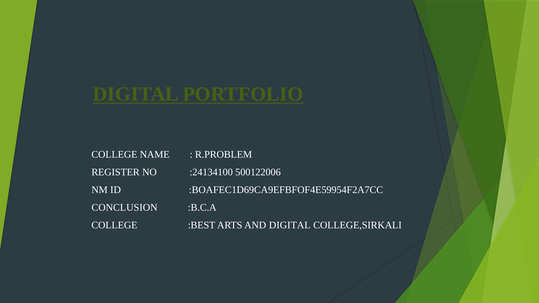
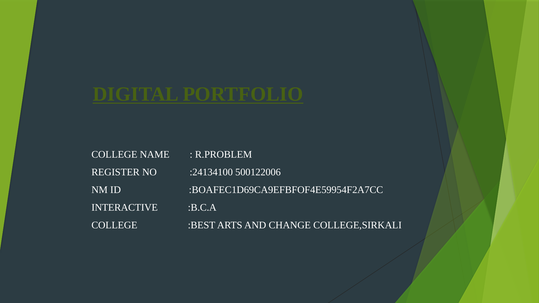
CONCLUSION: CONCLUSION -> INTERACTIVE (125, 208)
AND DIGITAL: DIGITAL -> CHANGE (290, 225)
